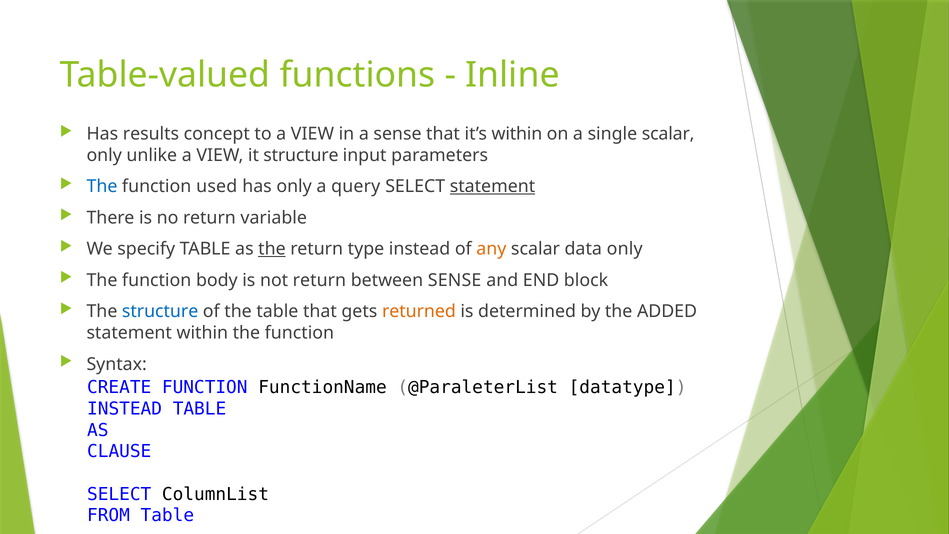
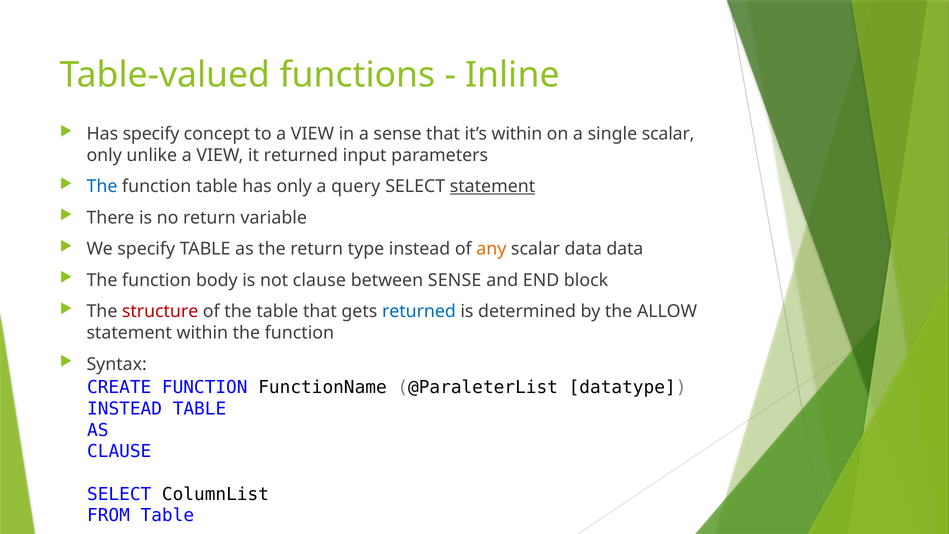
Has results: results -> specify (151, 134)
it structure: structure -> returned (301, 155)
function used: used -> table (217, 186)
the underline: present -> none (272, 249)
data only: only -> data (625, 249)
not return: return -> clause (319, 280)
structure colour: blue -> red (160, 311)
returned colour: orange -> blue (419, 311)
ADDED: ADDED -> ALLOW (667, 311)
